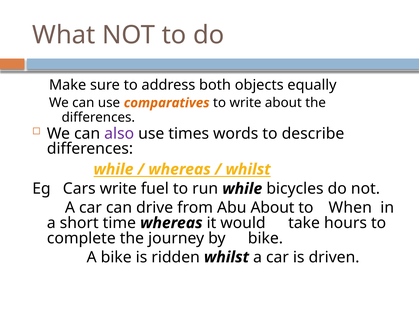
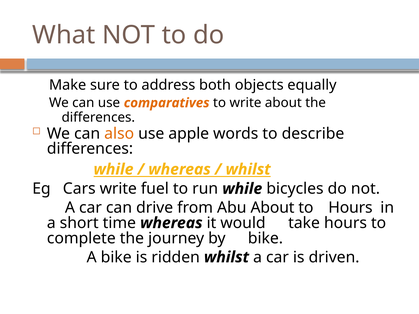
also colour: purple -> orange (119, 134)
times: times -> apple (189, 134)
to When: When -> Hours (350, 208)
